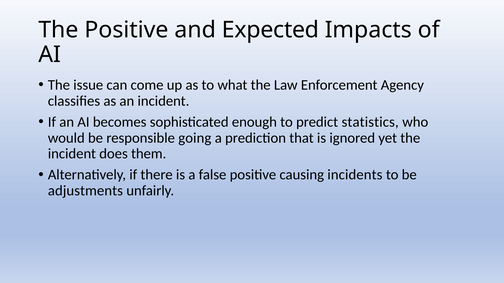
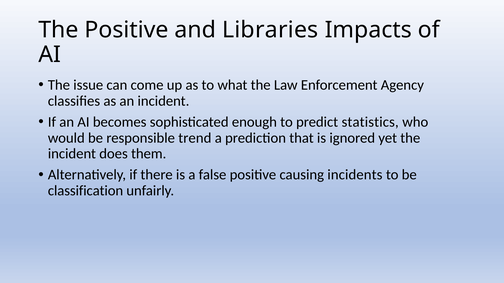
Expected: Expected -> Libraries (270, 30)
going: going -> trend (195, 138)
adjustments: adjustments -> classification (86, 191)
